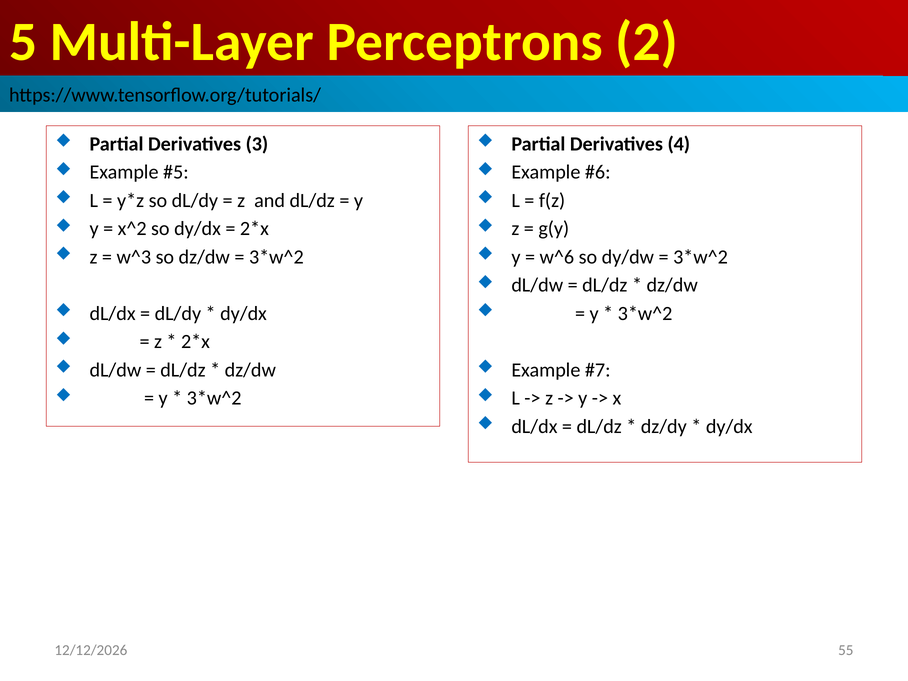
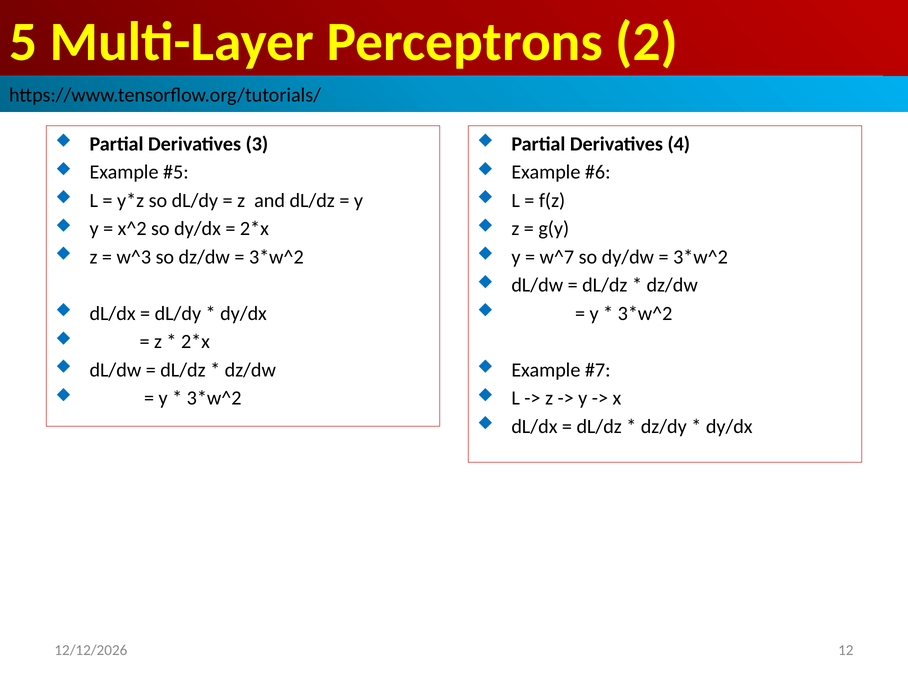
w^6: w^6 -> w^7 (557, 257)
55: 55 -> 12 (846, 650)
